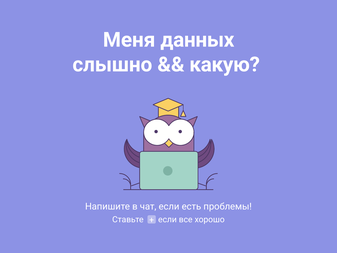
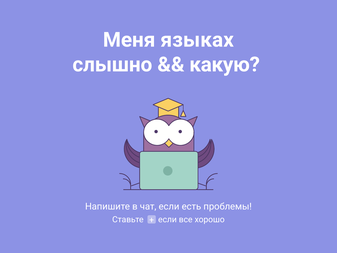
данных: данных -> языках (197, 40)
